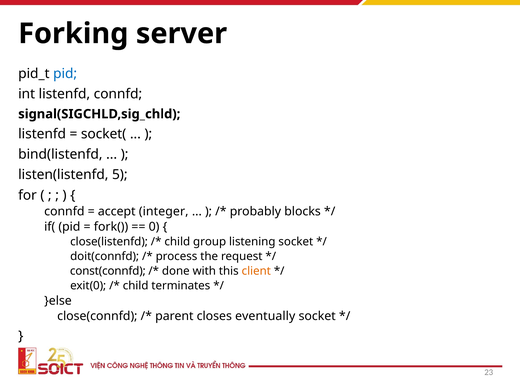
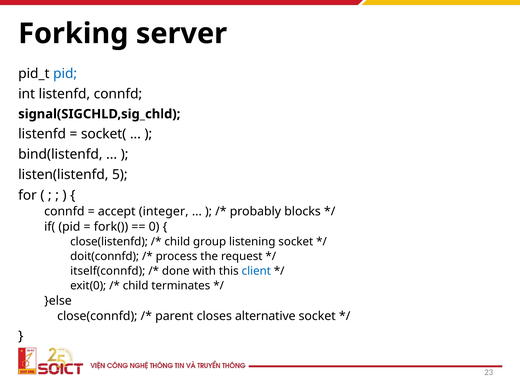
const(connfd: const(connfd -> itself(connfd (108, 271)
client colour: orange -> blue (256, 271)
eventually: eventually -> alternative (265, 316)
